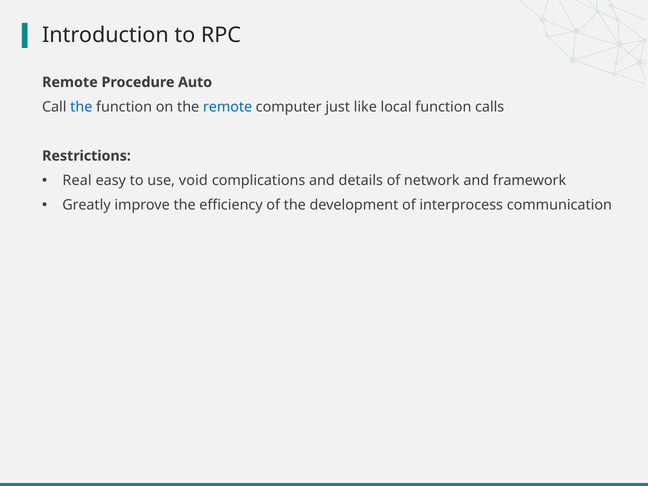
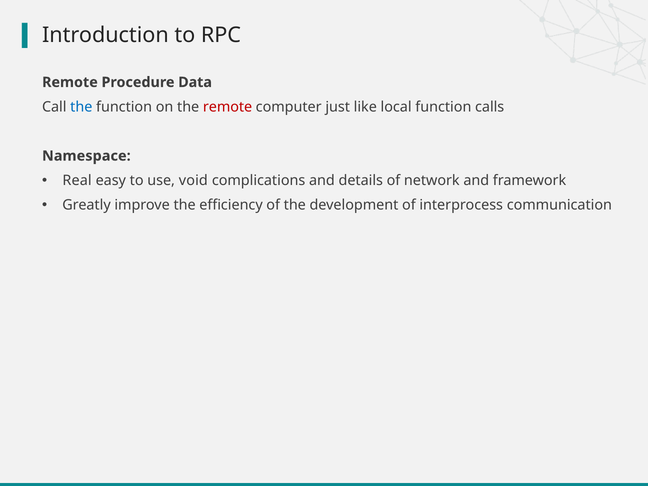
Auto: Auto -> Data (195, 82)
remote colour: blue -> red (228, 107)
Restrictions: Restrictions -> Namespace (86, 156)
